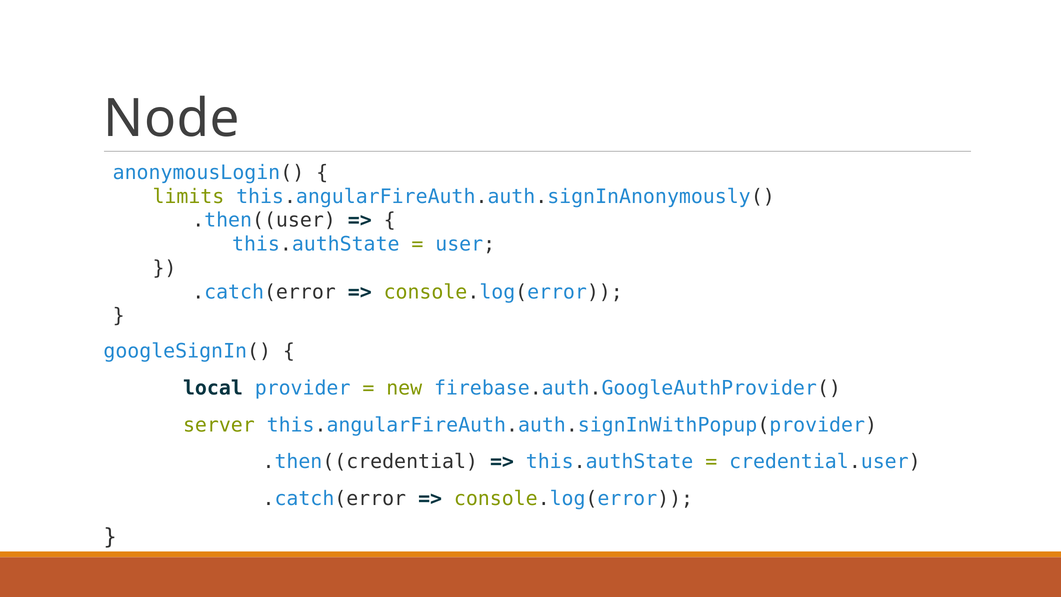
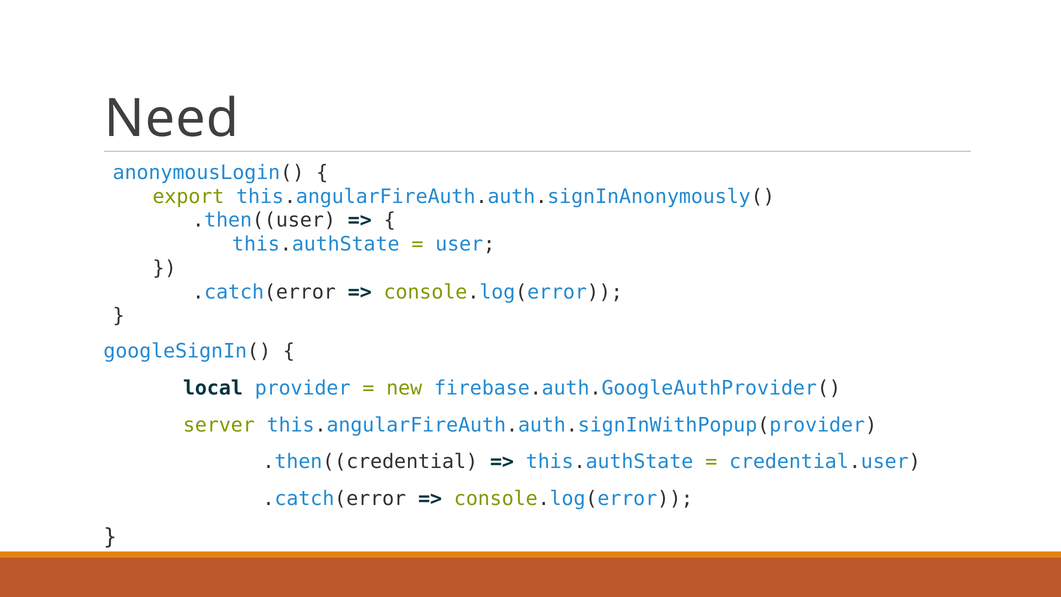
Node: Node -> Need (171, 119)
limits: limits -> export (188, 196)
